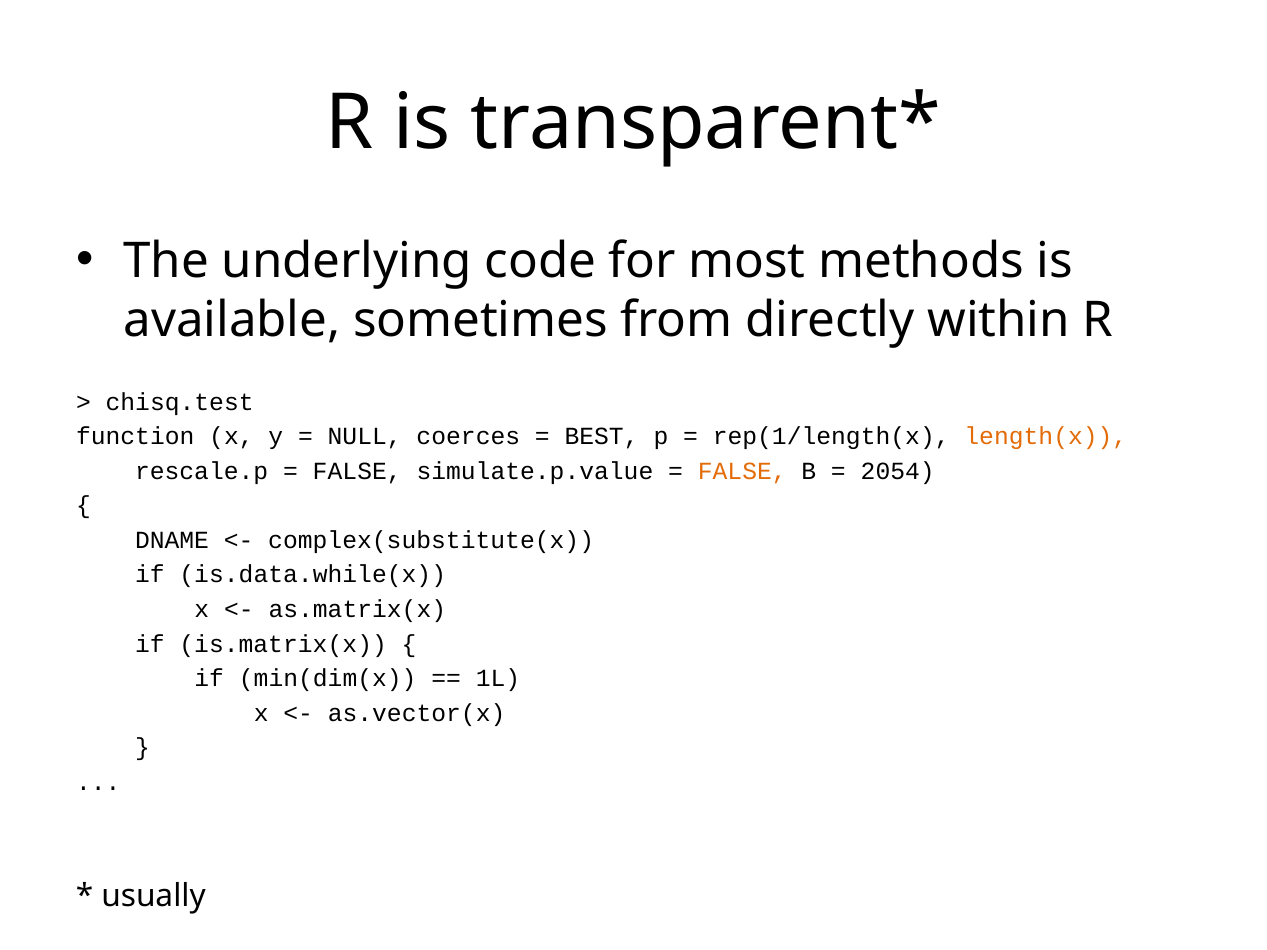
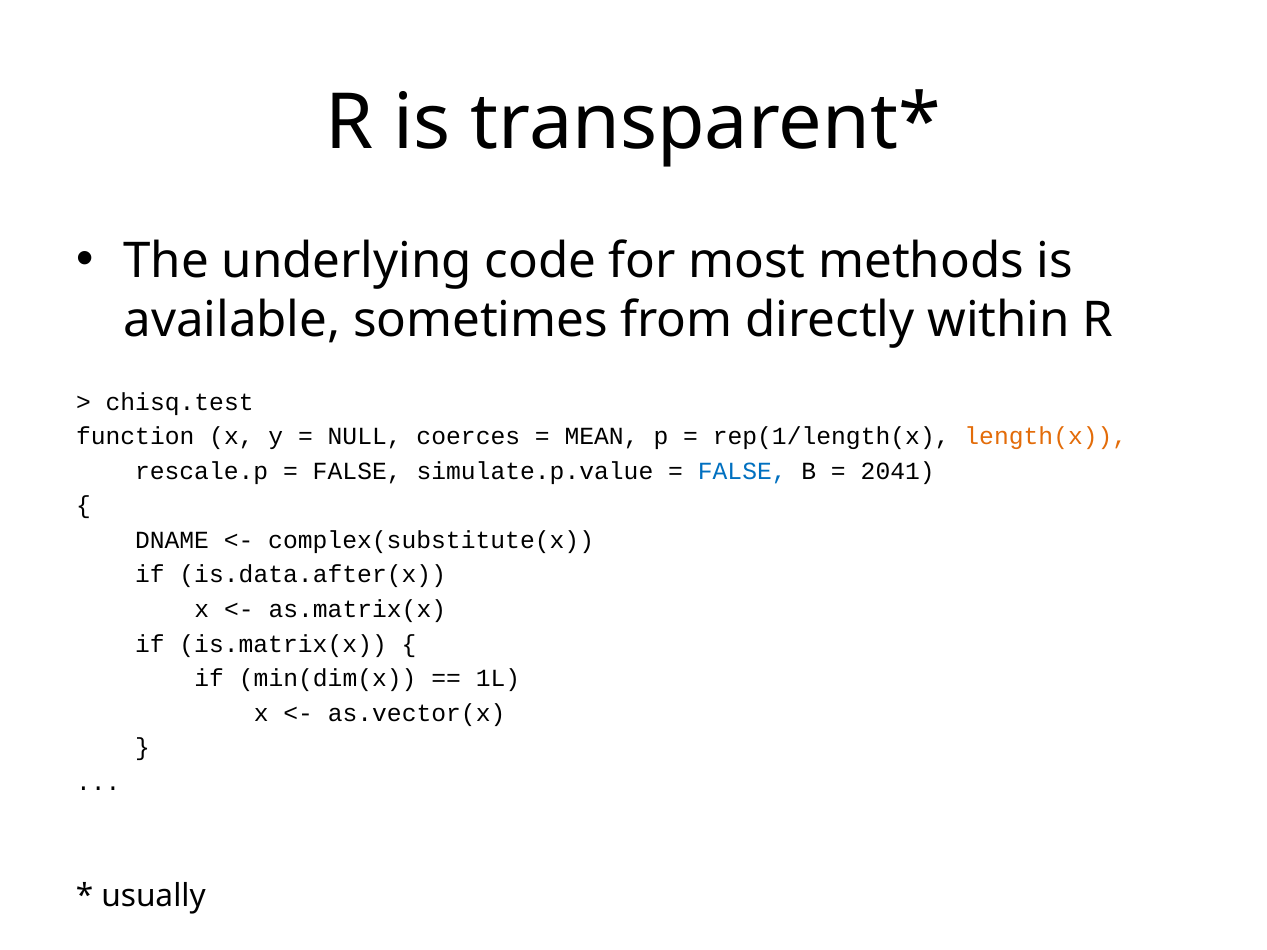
BEST: BEST -> MEAN (602, 437)
FALSE colour: orange -> blue (742, 471)
2054: 2054 -> 2041 (898, 471)
is.data.while(x: is.data.while(x -> is.data.after(x (313, 575)
